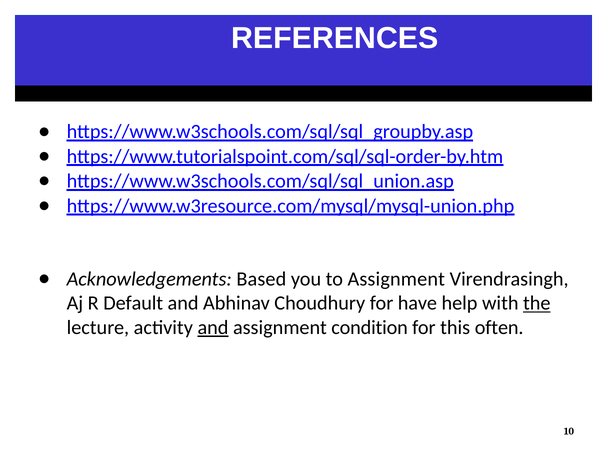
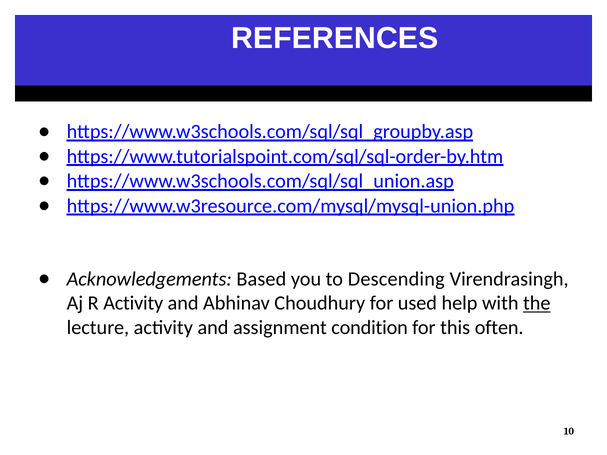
to Assignment: Assignment -> Descending (396, 279)
R Default: Default -> Activity (133, 303)
have: have -> used (417, 303)
and underline: present -> none (213, 328)
